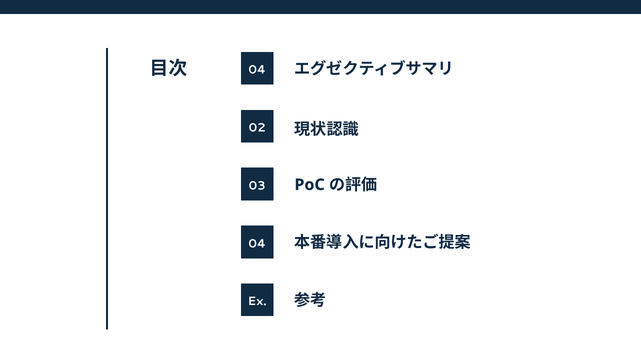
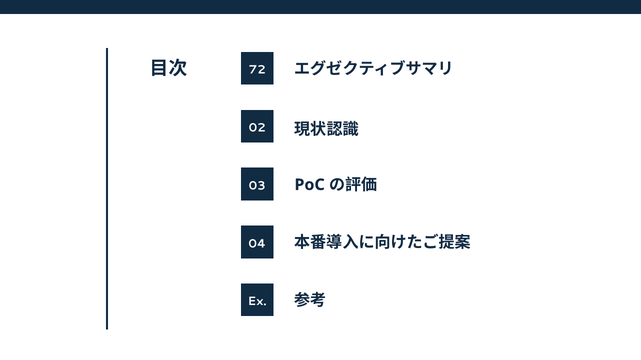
04: 04 -> 72 (257, 70)
